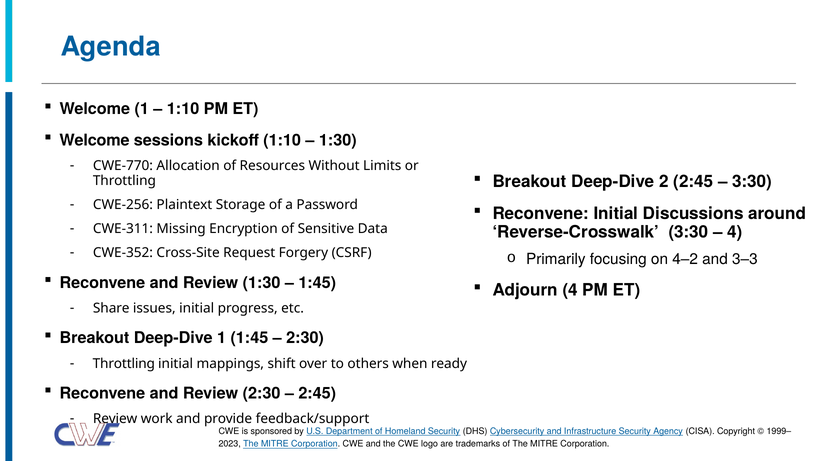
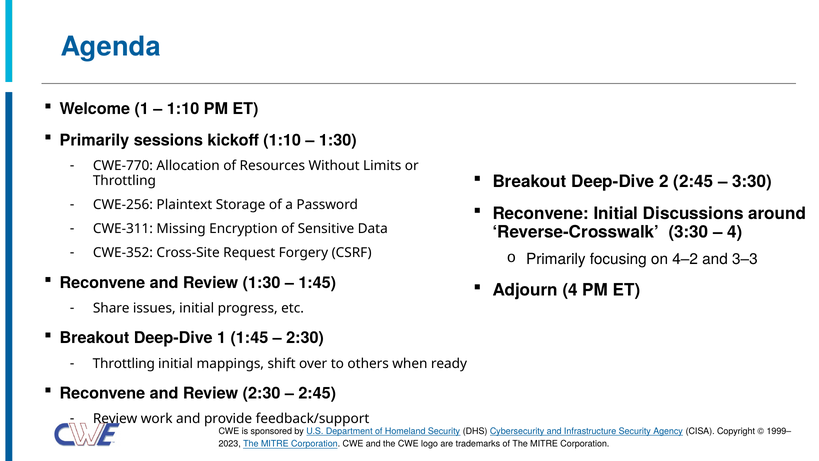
Welcome: Welcome -> Primarily (94, 140)
